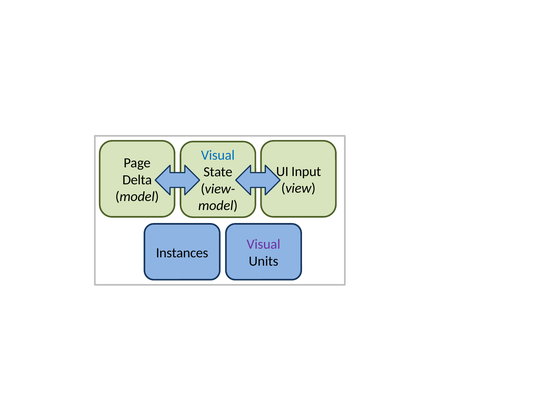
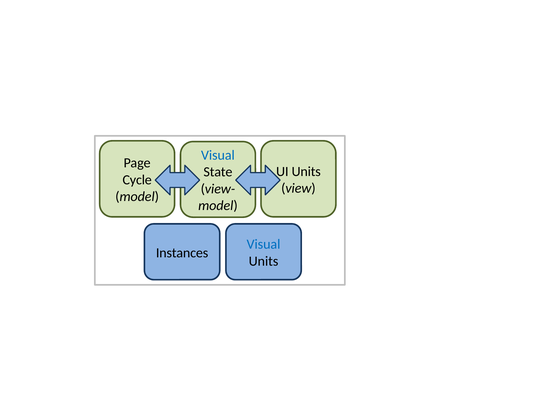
Input: Input -> Units (306, 171)
Delta: Delta -> Cycle (137, 180)
Visual colour: purple -> blue (264, 244)
